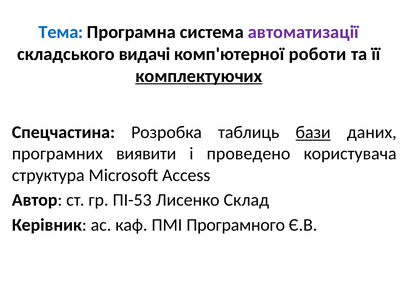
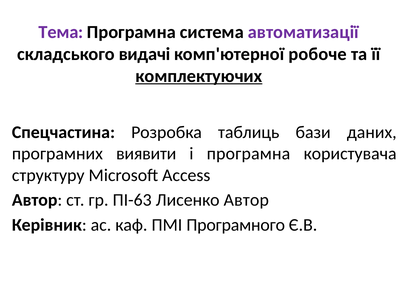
Тема colour: blue -> purple (61, 32)
роботи: роботи -> робоче (318, 54)
бази underline: present -> none (313, 133)
і проведено: проведено -> програмна (248, 154)
структура: структура -> структуру (48, 176)
ПІ-53: ПІ-53 -> ПІ-63 (132, 201)
Лисенко Склад: Склад -> Автор (246, 201)
